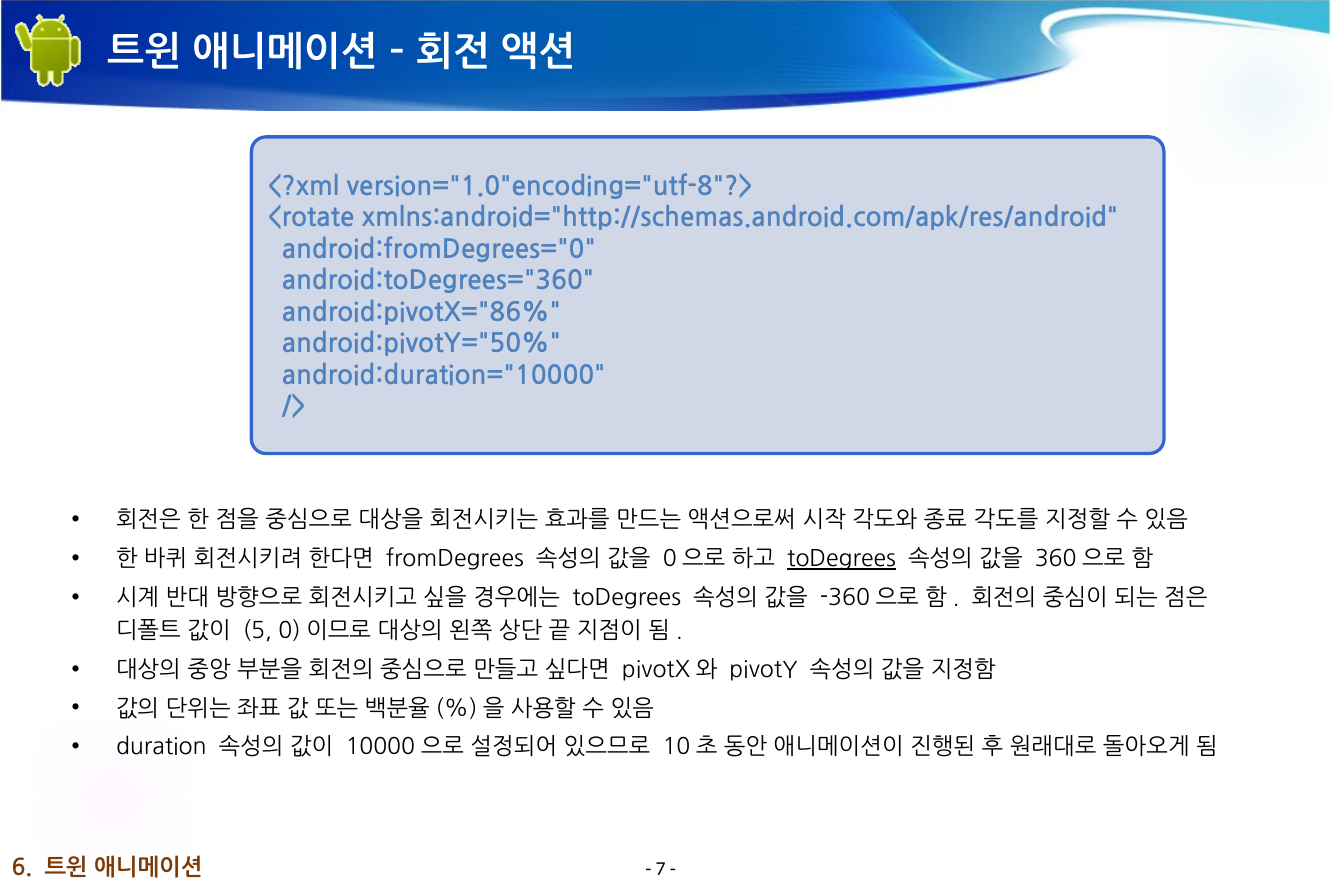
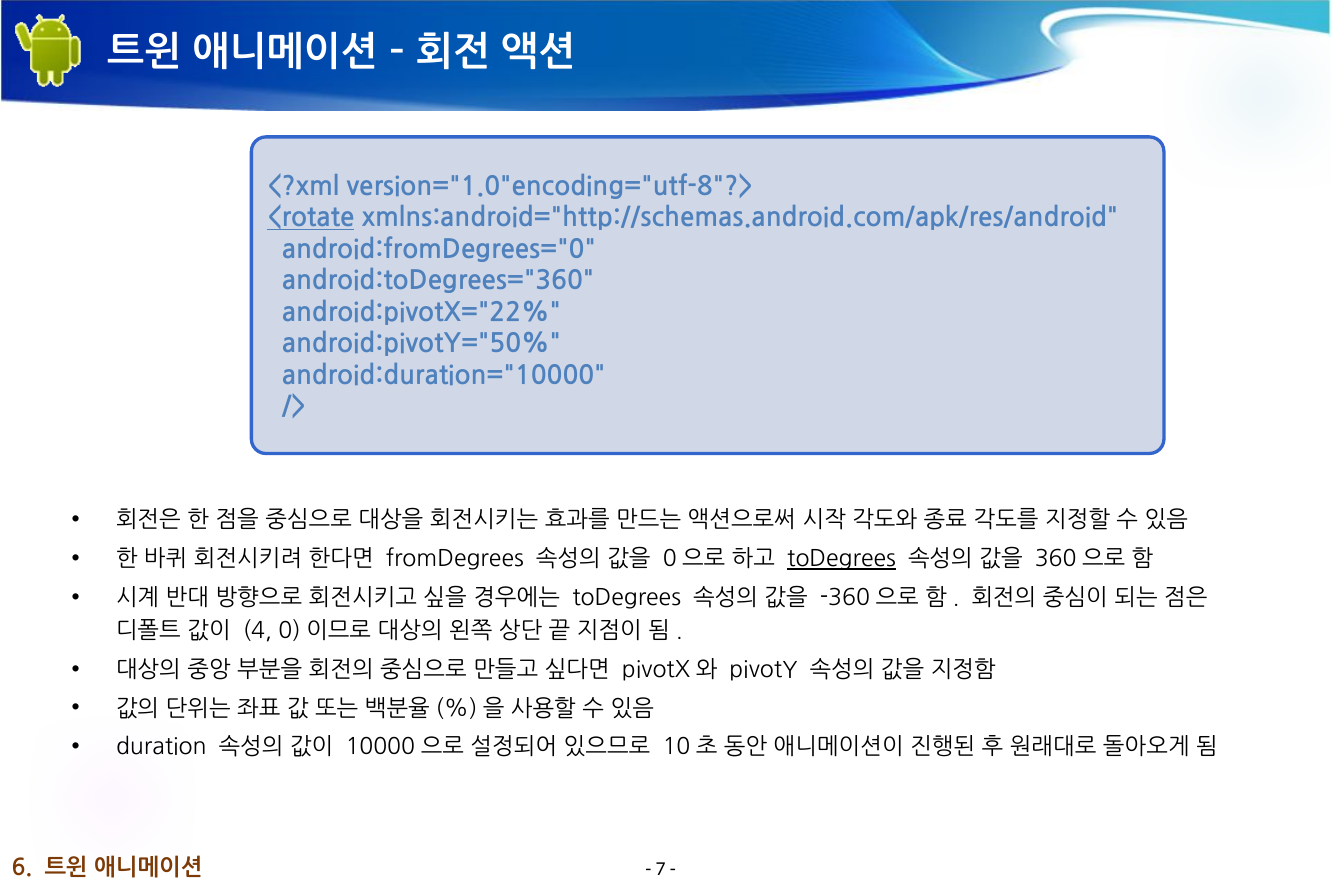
<rotate underline: none -> present (311, 218)
android:pivotX="86%: android:pivotX="86% -> android:pivotX="22% (421, 313)
5: 5 -> 4 (257, 631)
